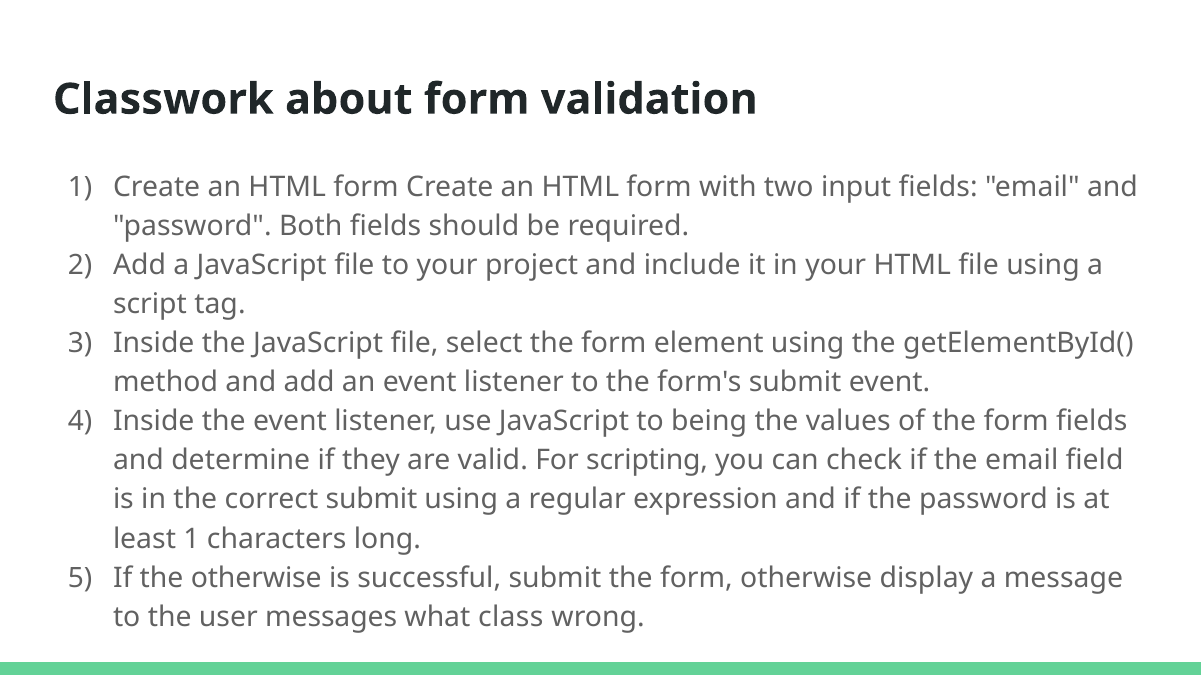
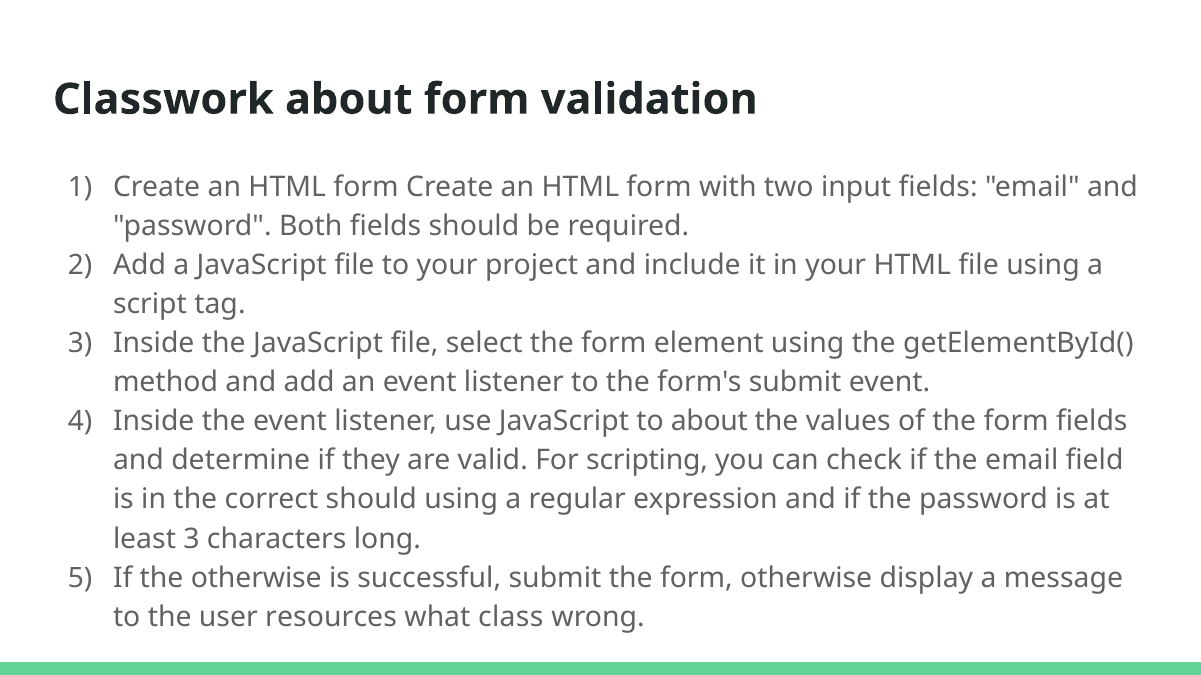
to being: being -> about (709, 422)
correct submit: submit -> should (371, 500)
least 1: 1 -> 3 (191, 539)
messages: messages -> resources (331, 617)
